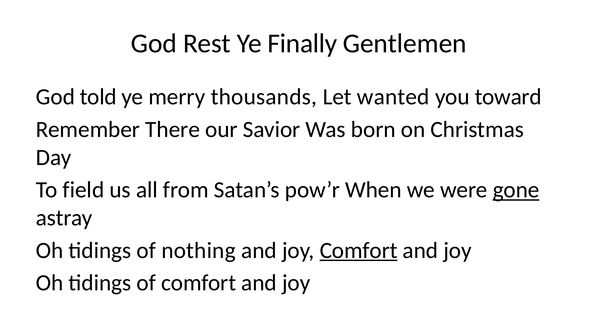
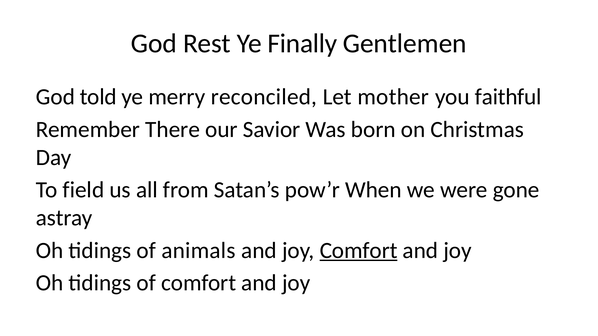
thousands: thousands -> reconciled (264, 97)
wanted: wanted -> mother (393, 97)
toward: toward -> faithful (508, 97)
gone underline: present -> none (516, 190)
nothing: nothing -> animals (198, 251)
